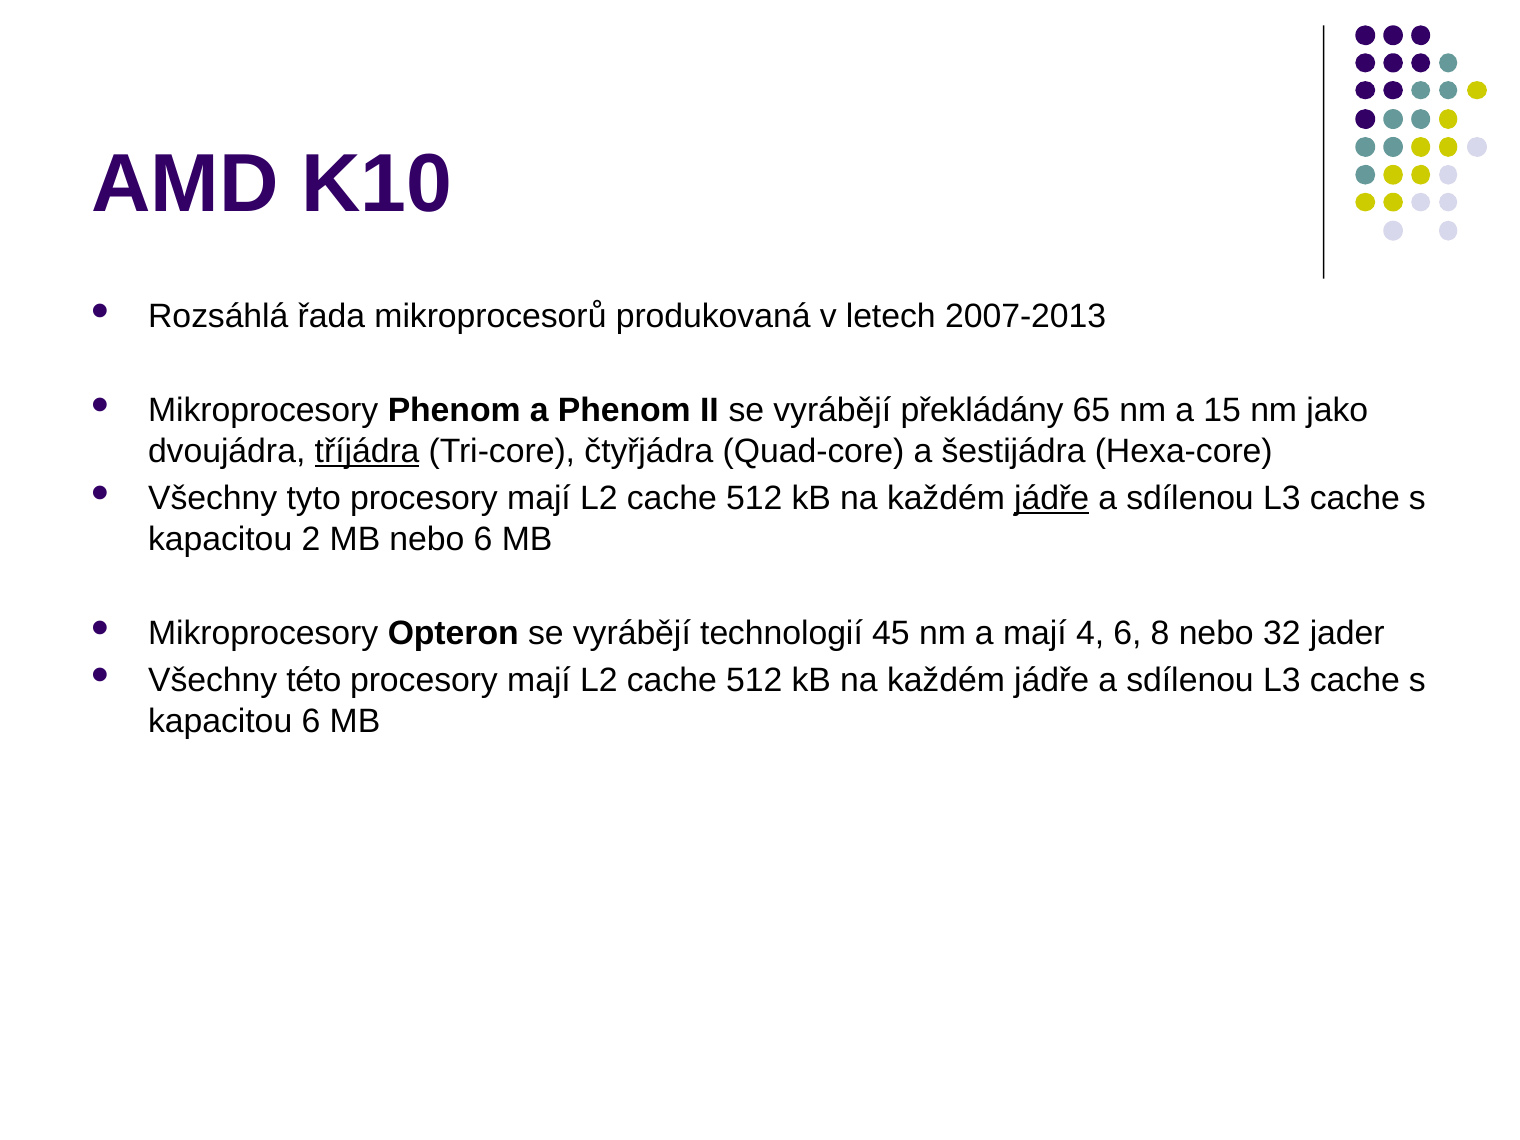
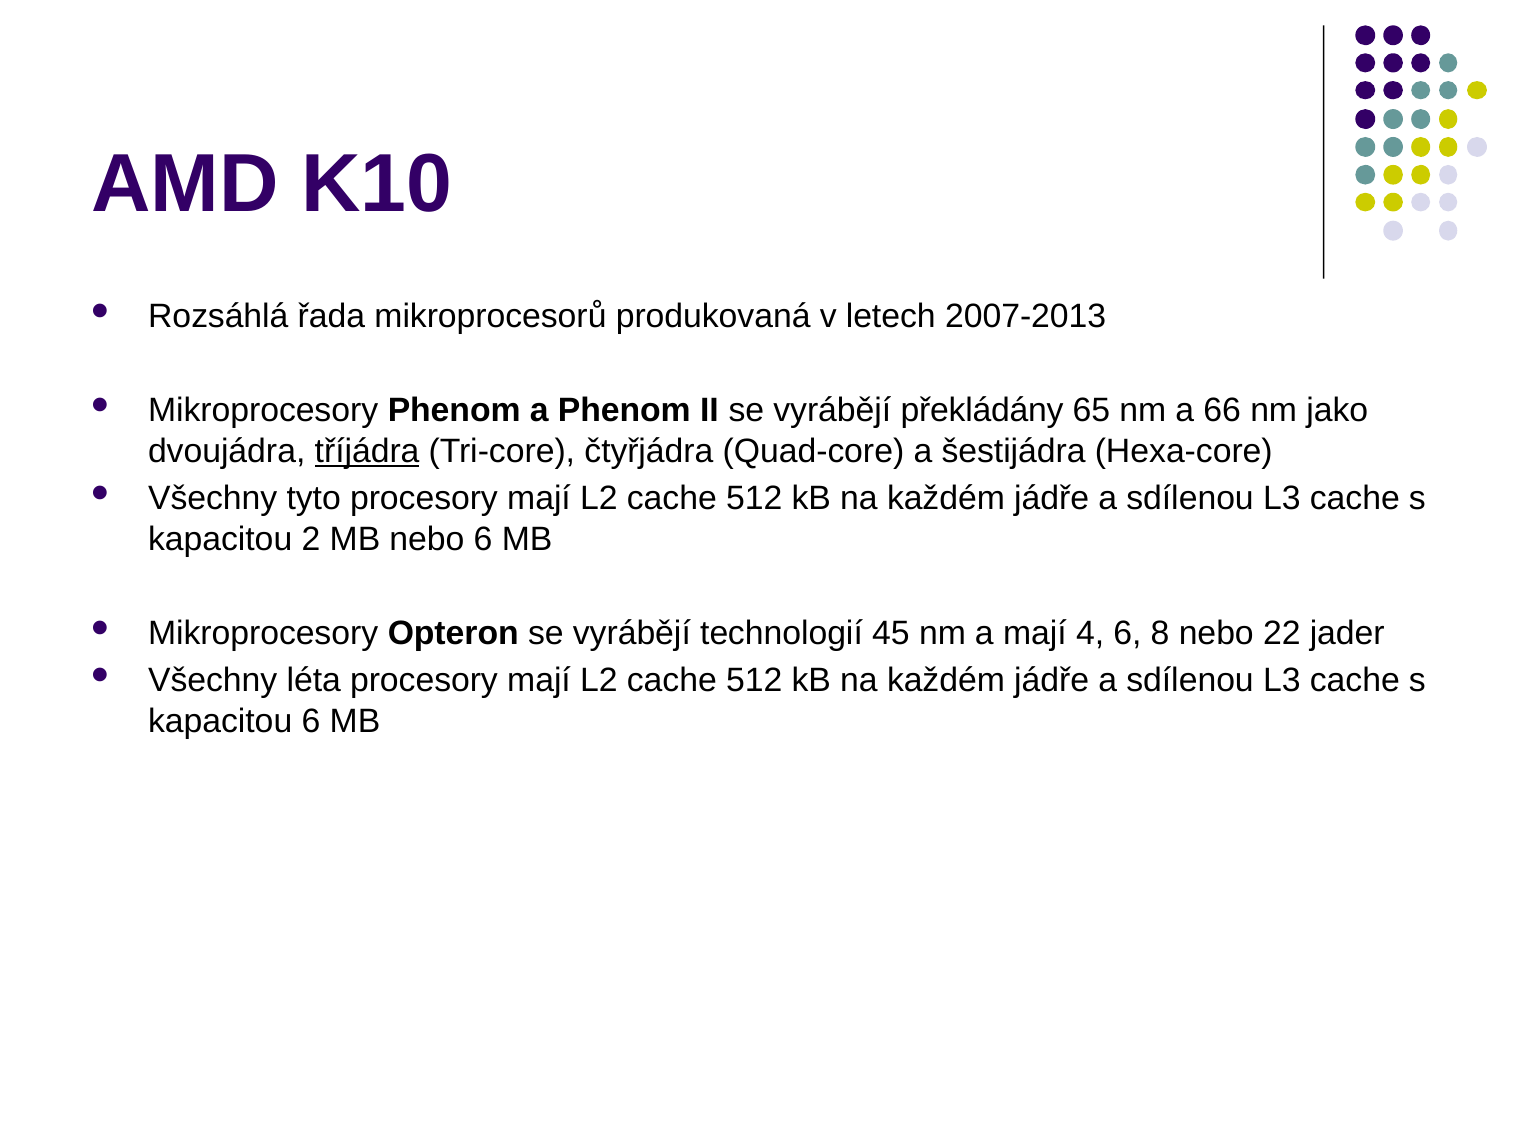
15: 15 -> 66 (1222, 411)
jádře underline: present -> none (1052, 498)
32: 32 -> 22 (1282, 633)
této: této -> léta (314, 681)
